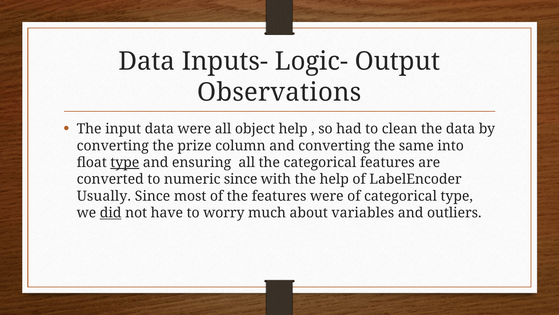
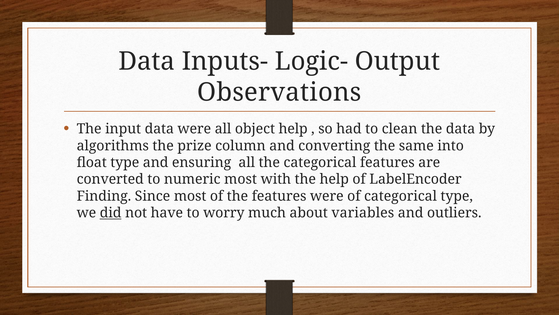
converting: converting -> algorithms (113, 145)
type underline: present -> none (125, 162)
numeric since: since -> most (241, 179)
Usually: Usually -> Finding (104, 196)
